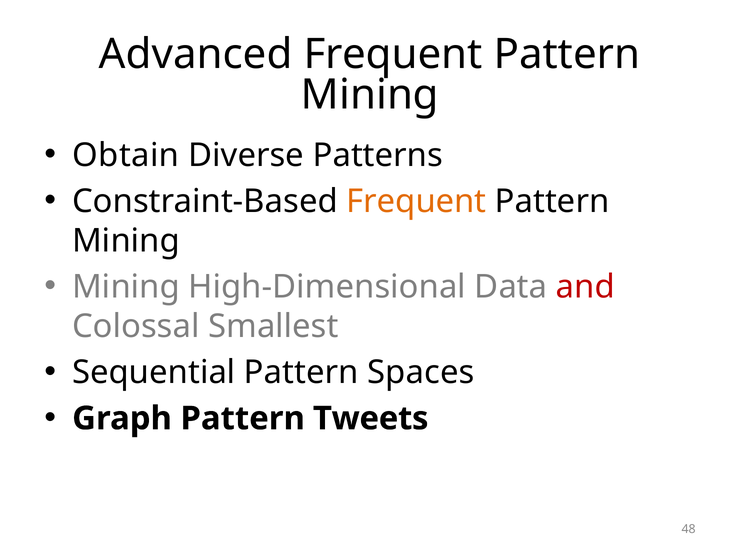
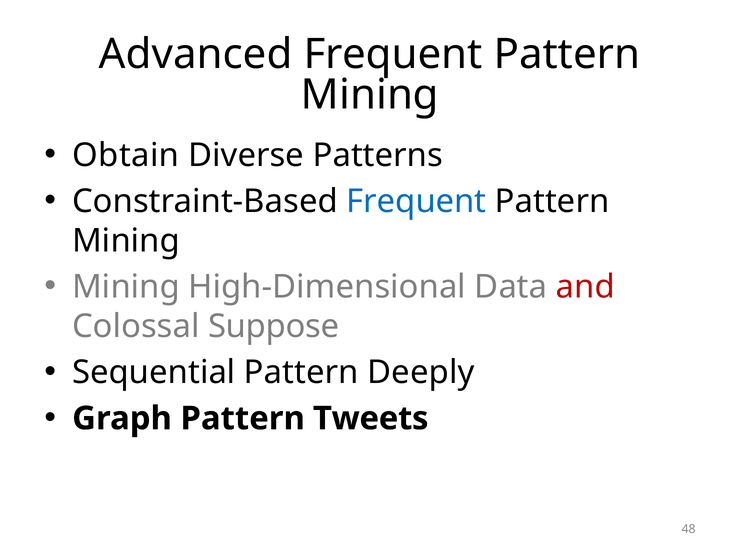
Frequent colour: orange -> blue (416, 201)
Smallest: Smallest -> Suppose (274, 326)
Spaces: Spaces -> Deeply (421, 372)
